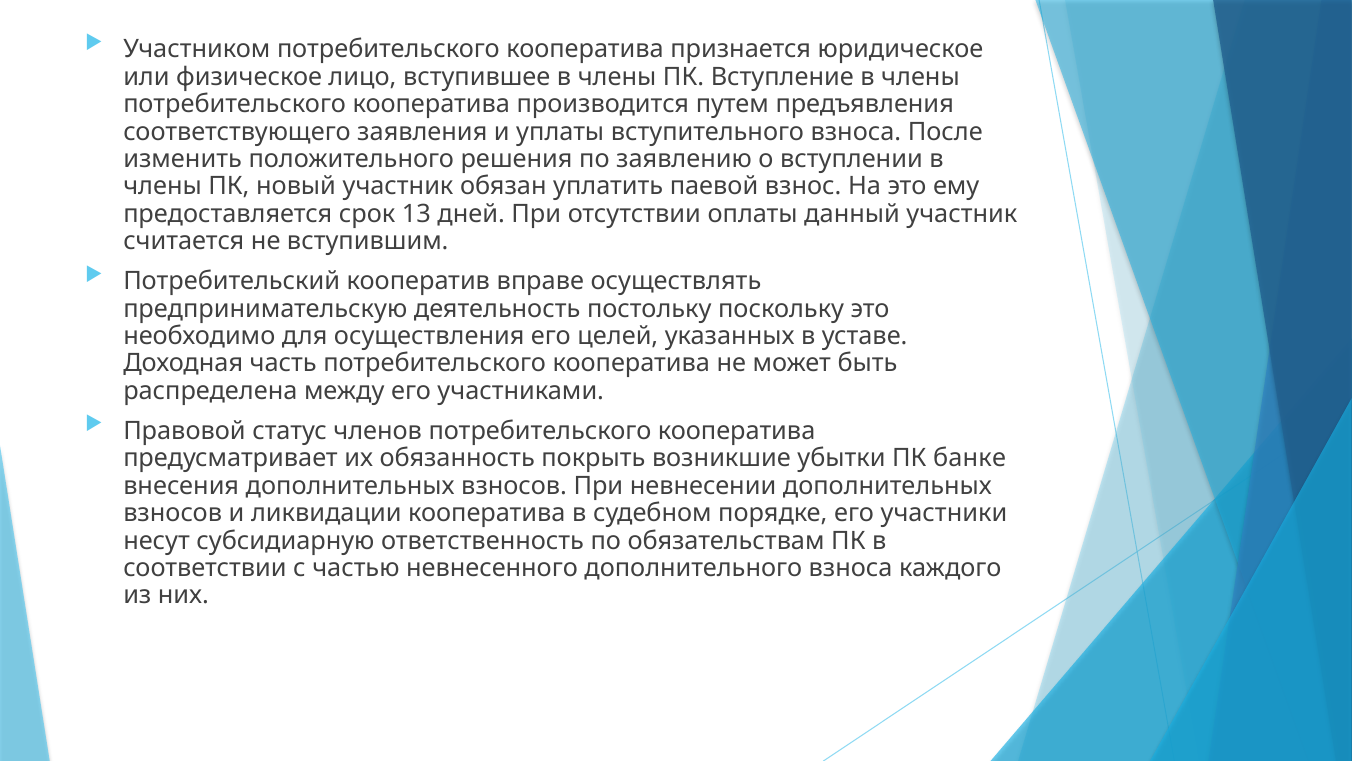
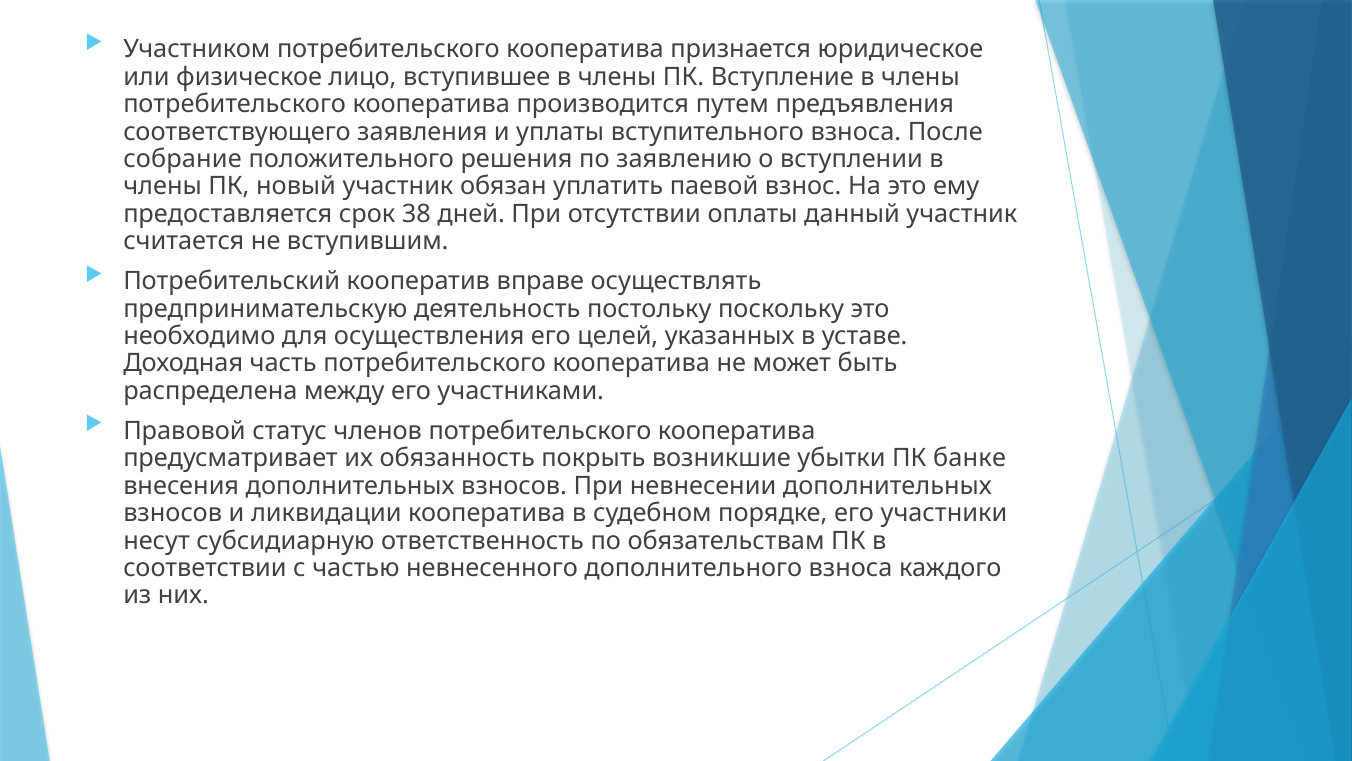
изменить: изменить -> собрание (183, 159)
13: 13 -> 38 (416, 214)
